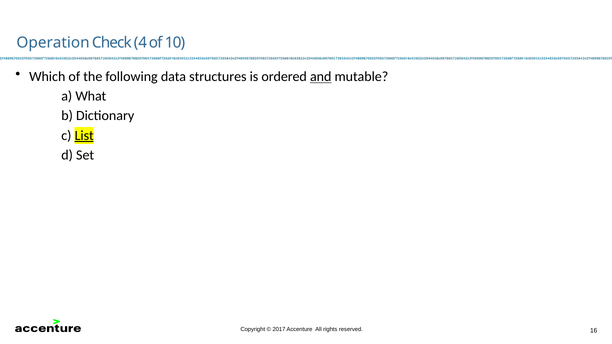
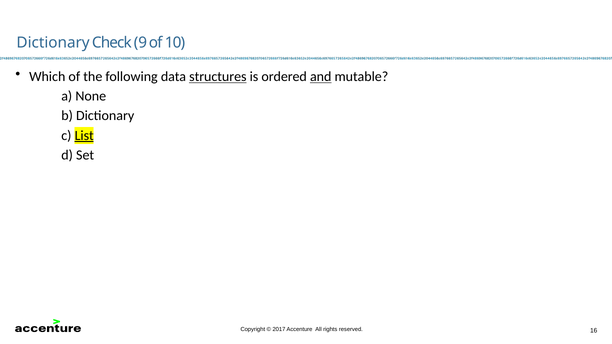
Operation: Operation -> Dictionary (53, 43)
4: 4 -> 9 (140, 43)
structures underline: none -> present (218, 77)
What: What -> None (91, 96)
